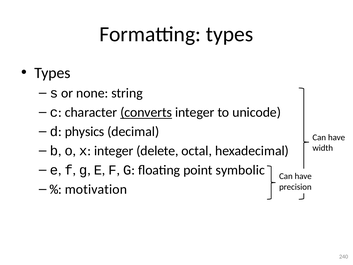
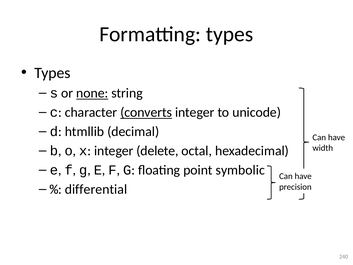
none underline: none -> present (92, 93)
physics: physics -> htmllib (84, 132)
motivation: motivation -> differential (96, 189)
